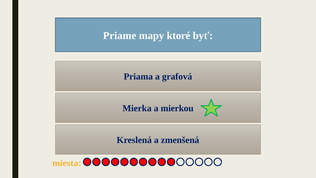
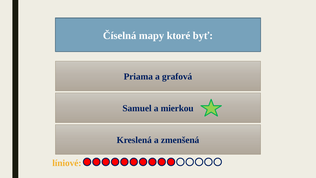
Priame: Priame -> Číselná (120, 35)
Mierka: Mierka -> Samuel (137, 108)
miesta: miesta -> líniové (67, 163)
